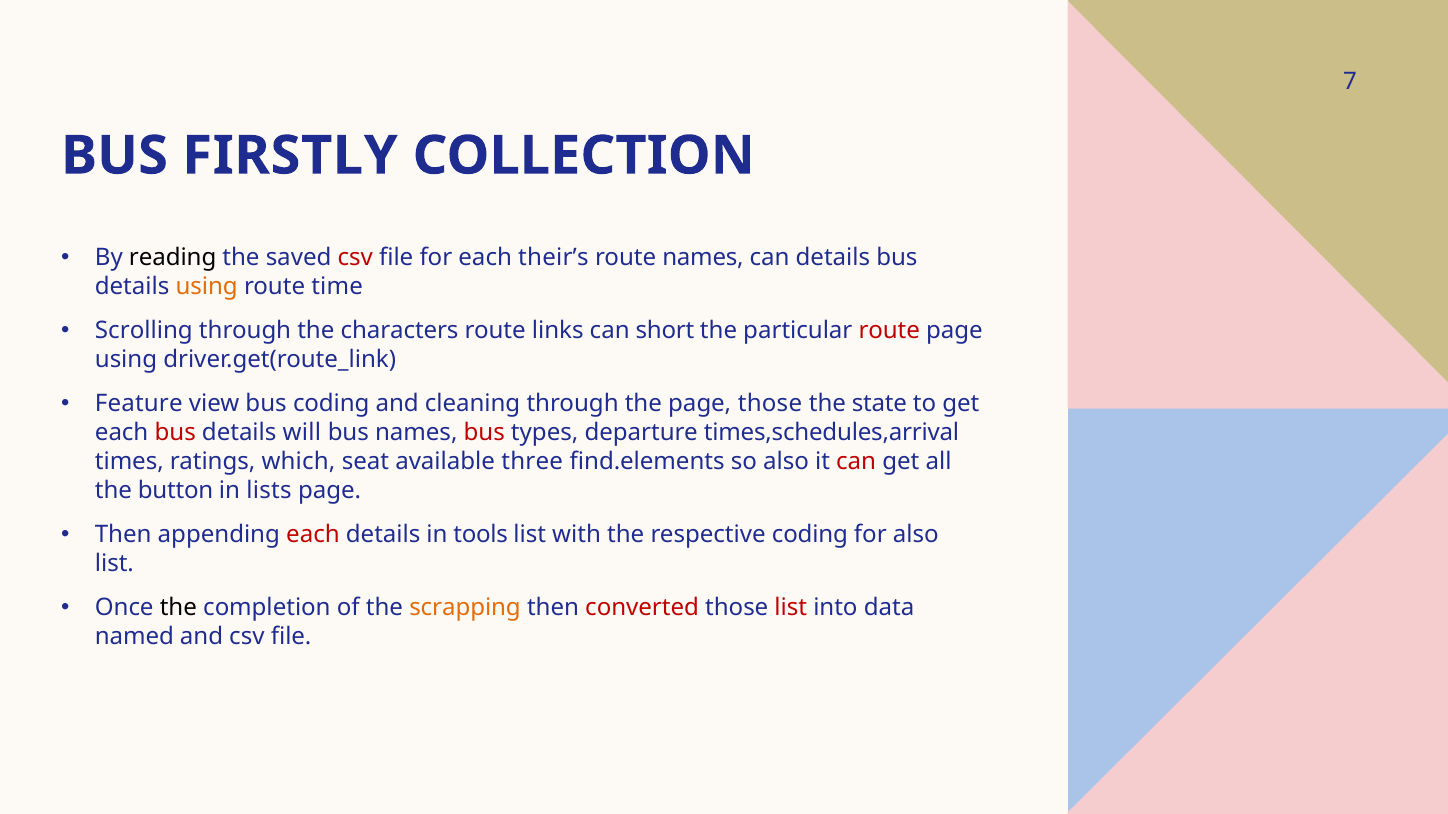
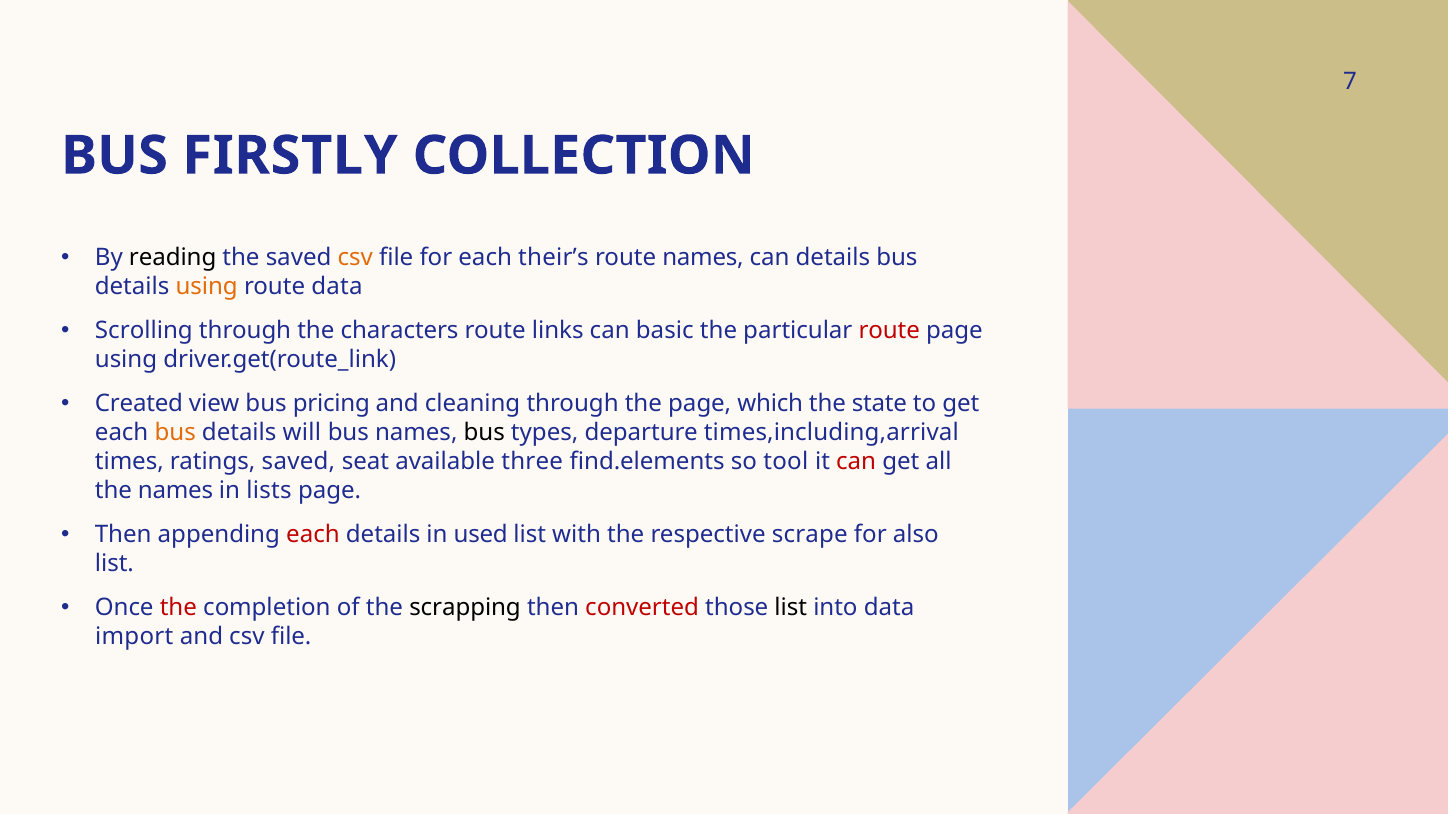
csv colour: red -> orange (355, 258)
route time: time -> data (337, 287)
short: short -> basic (665, 331)
Feature: Feature -> Created (139, 404)
bus coding: coding -> pricing (331, 404)
page those: those -> which (770, 404)
bus colour: red -> orange (175, 433)
bus colour: red -> black (484, 433)
times,schedules,arrival: times,schedules,arrival -> times,including,arrival (831, 433)
ratings which: which -> saved (298, 462)
so also: also -> tool (786, 462)
the button: button -> names (176, 491)
tools: tools -> used (481, 535)
respective coding: coding -> scrape (810, 535)
the colour: black -> red (178, 608)
scrapping colour: orange -> black (465, 608)
list colour: red -> black (791, 608)
named: named -> import (134, 637)
